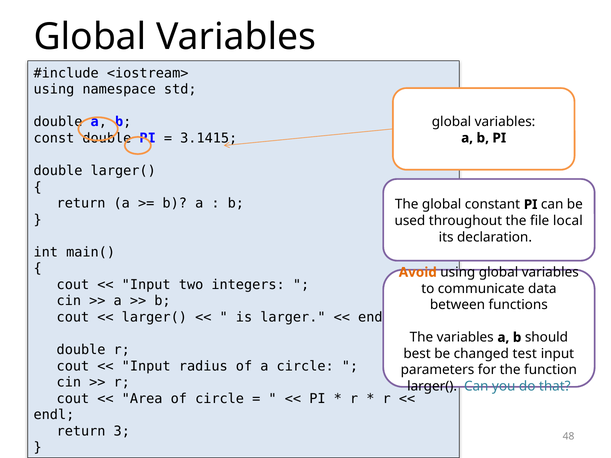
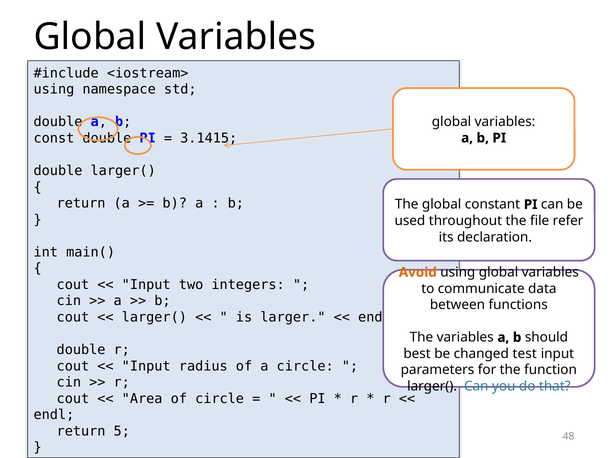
local: local -> refer (568, 221)
3: 3 -> 5 (122, 431)
